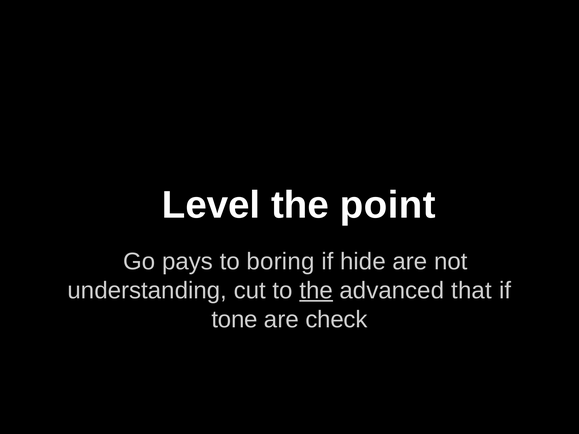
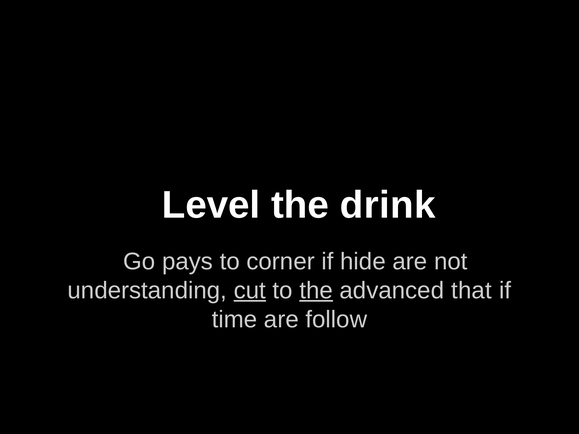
point: point -> drink (388, 205)
boring: boring -> corner (281, 262)
cut underline: none -> present (250, 291)
tone: tone -> time (234, 320)
check: check -> follow (336, 320)
